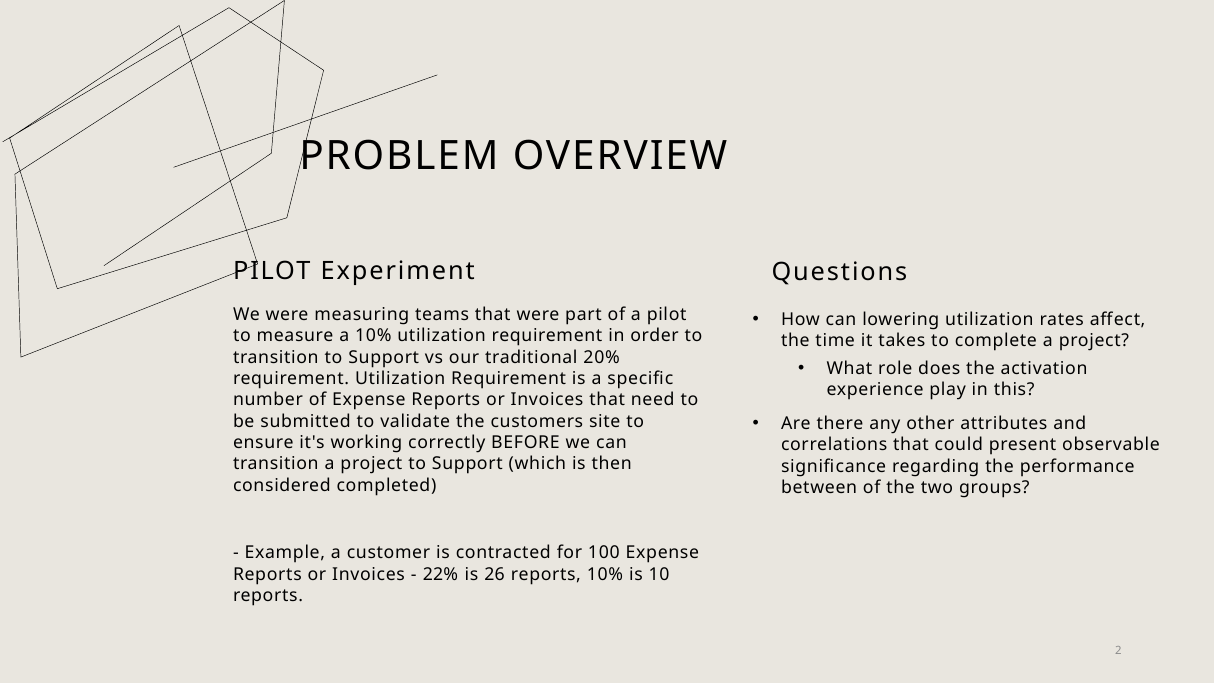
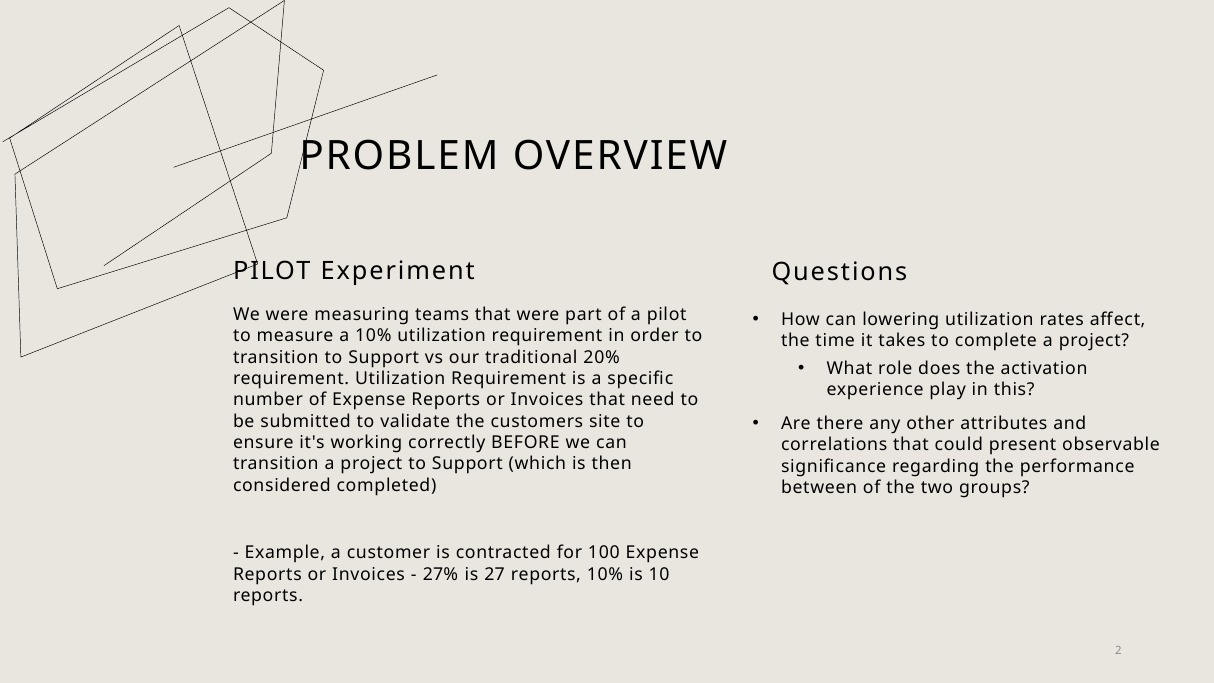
22%: 22% -> 27% (440, 574)
26: 26 -> 27 (495, 574)
